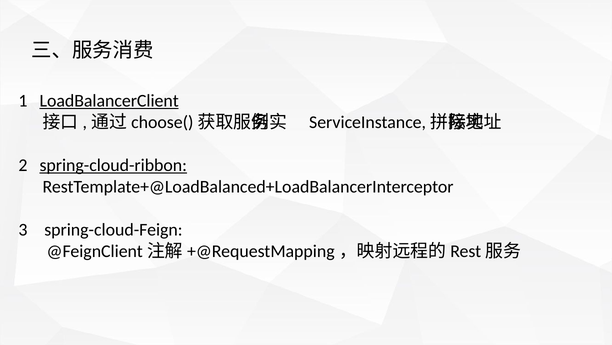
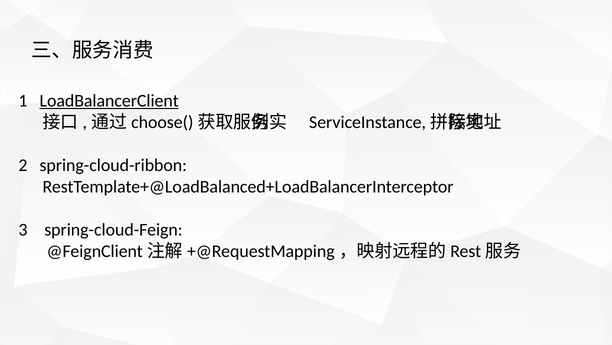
spring-cloud-ribbon underline: present -> none (113, 165)
